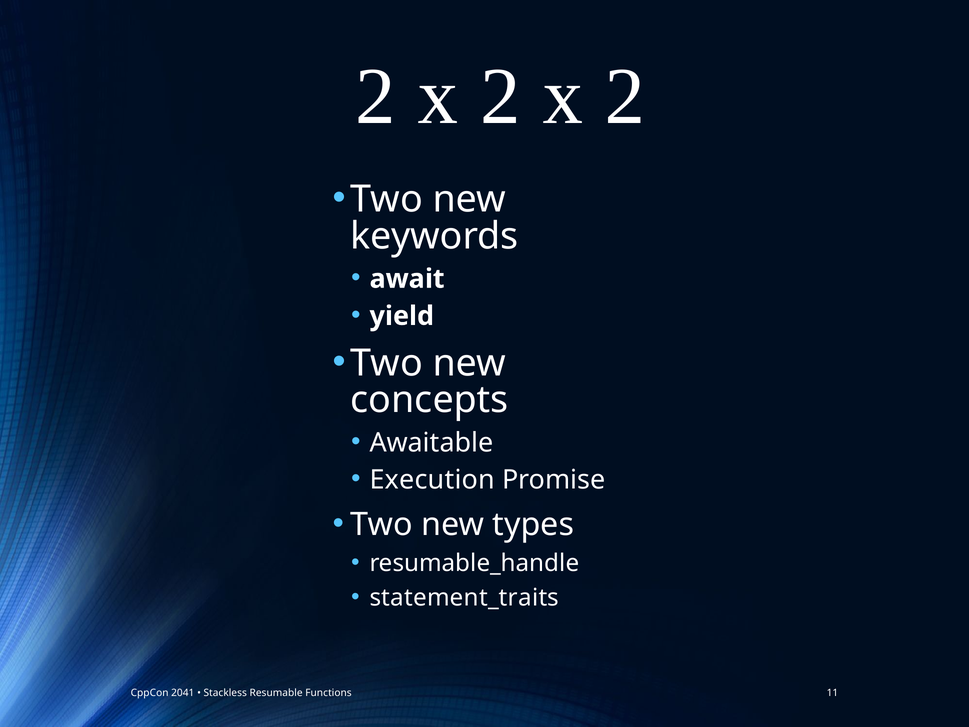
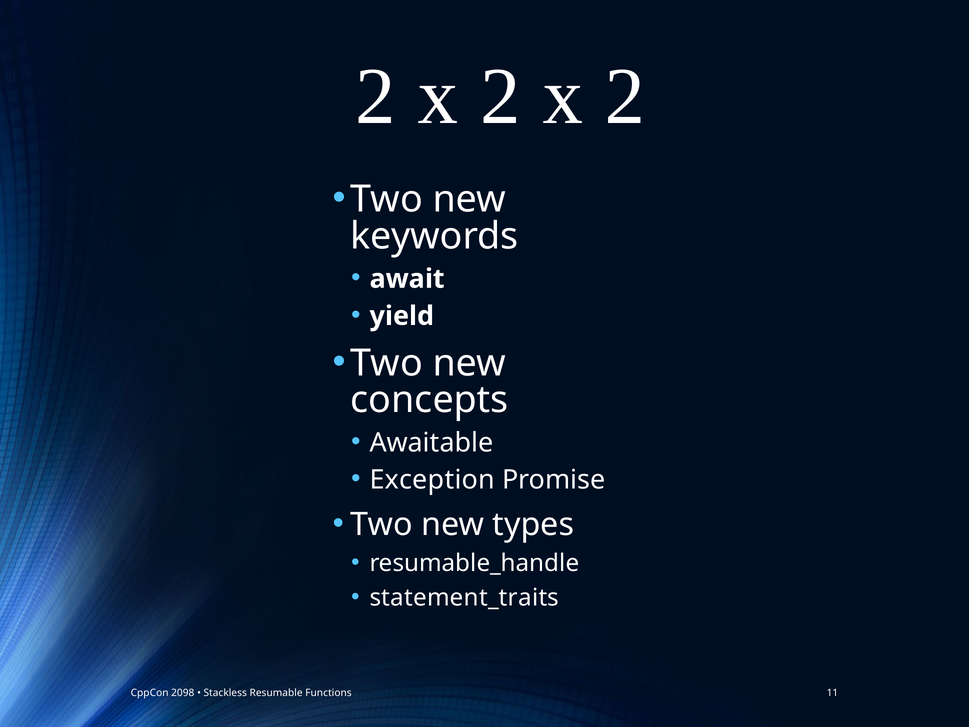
Execution: Execution -> Exception (432, 480)
2041: 2041 -> 2098 (183, 693)
